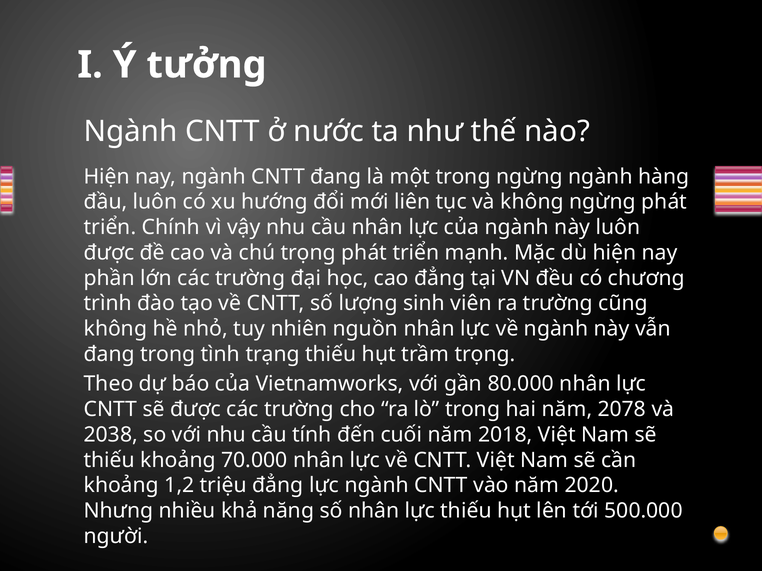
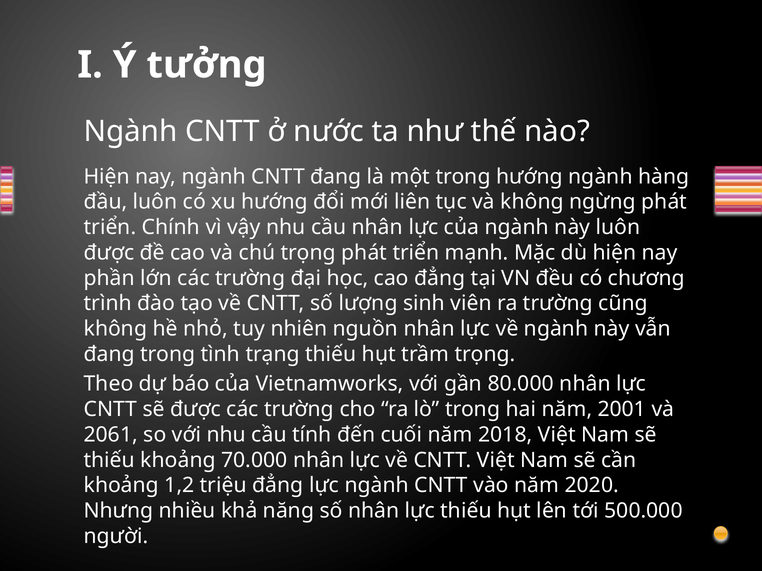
trong ngừng: ngừng -> hướng (529, 177)
2078: 2078 -> 2001 (622, 410)
2038: 2038 -> 2061 (111, 435)
